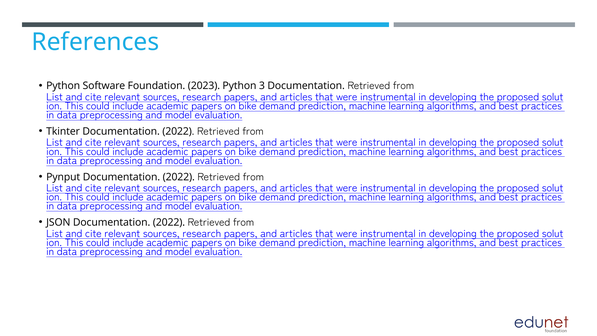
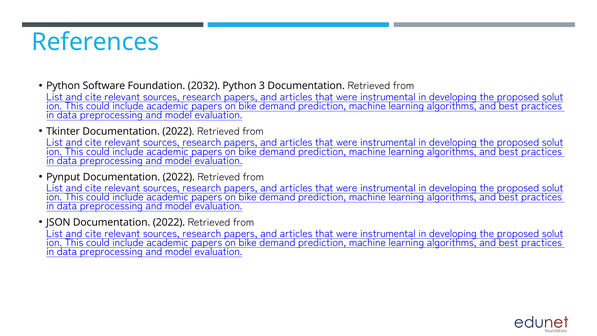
2023: 2023 -> 2032 (204, 86)
